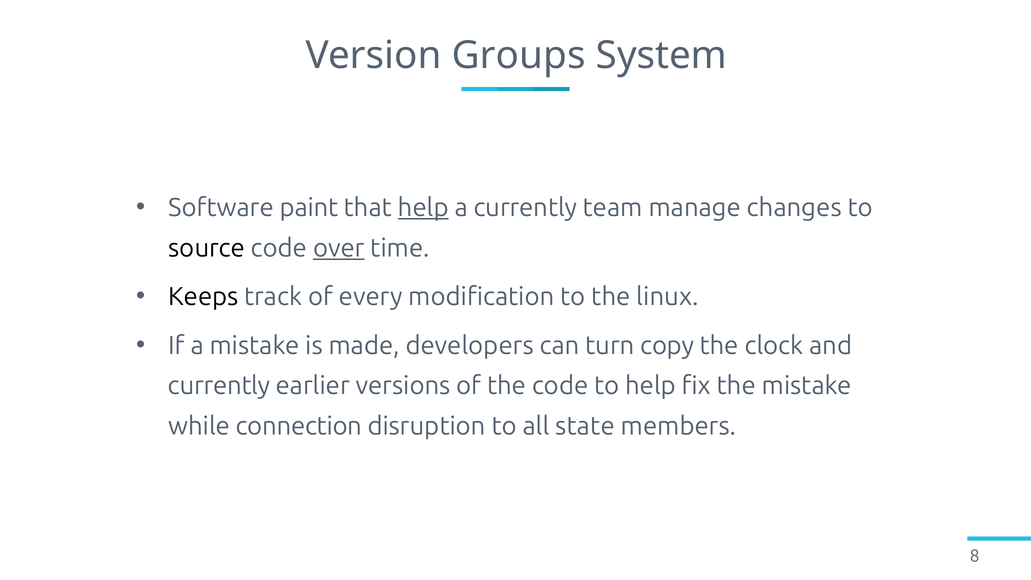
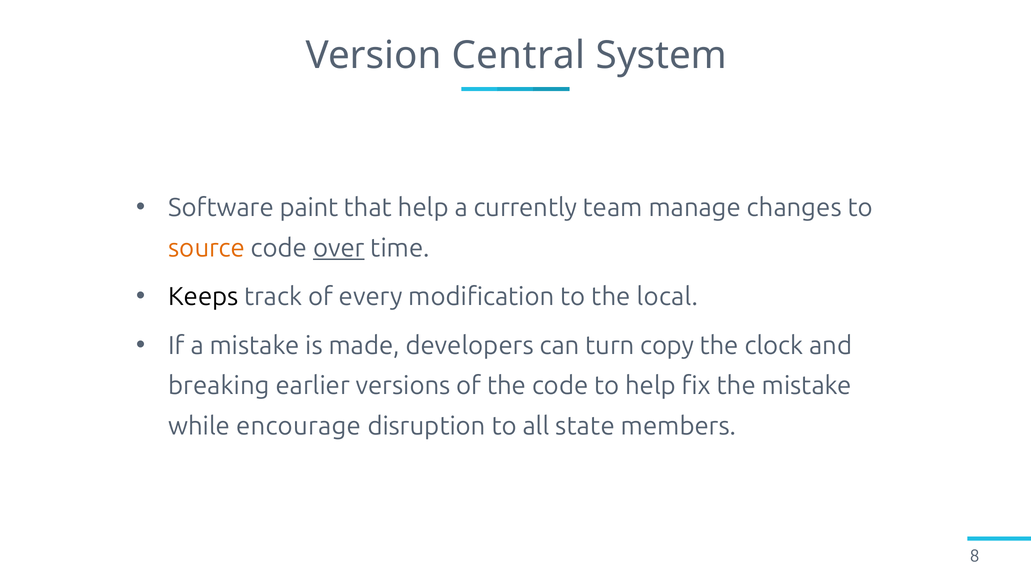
Groups: Groups -> Central (518, 55)
help underline: present -> none (423, 208)
source colour: black -> orange (207, 248)
linux: linux -> local (667, 297)
currently: currently -> breaking (219, 386)
connection: connection -> encourage (299, 426)
